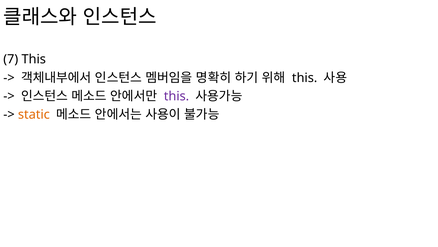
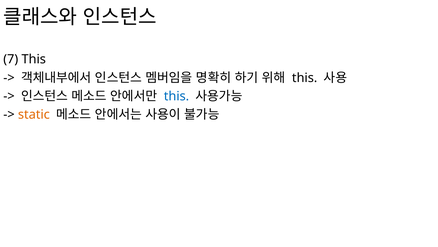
this colour: purple -> blue (177, 96)
